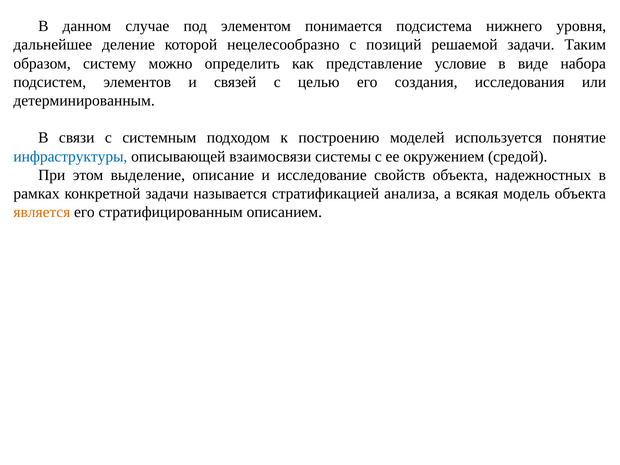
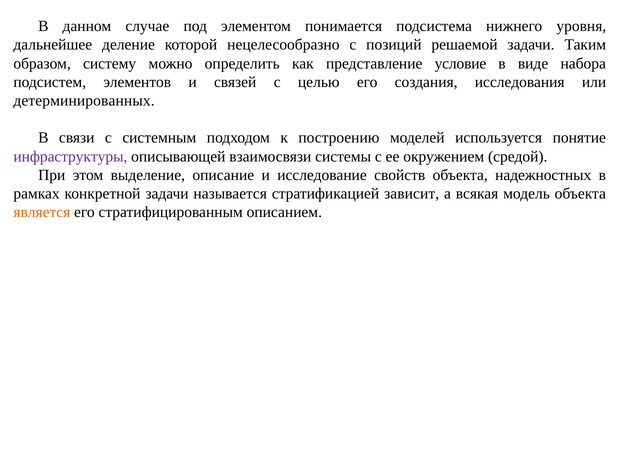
детерминированным: детерминированным -> детерминированных (84, 101)
инфраструктуры colour: blue -> purple (70, 156)
анализа: анализа -> зависит (412, 194)
